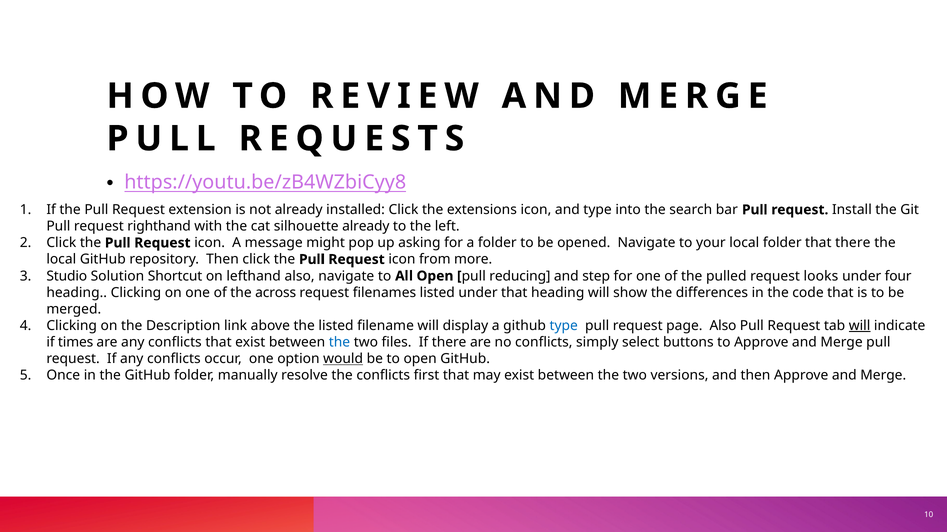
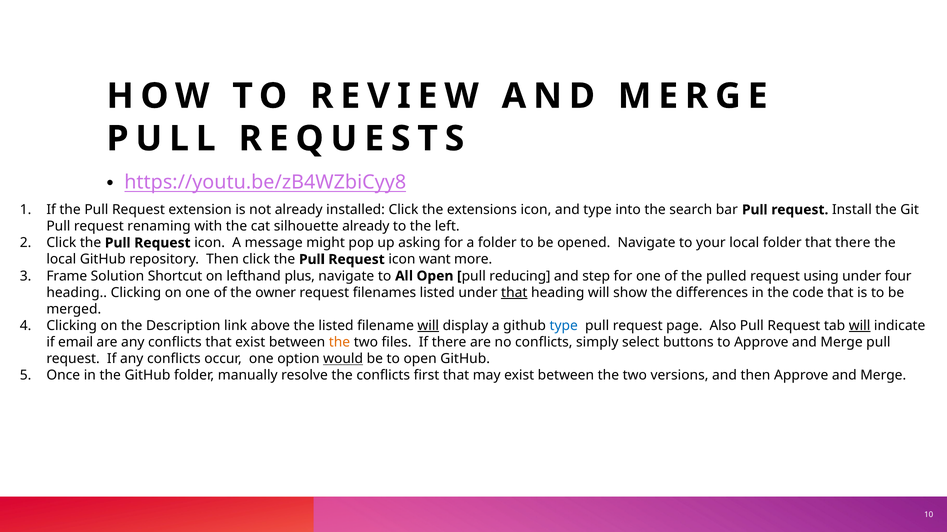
righthand: righthand -> renaming (159, 227)
from: from -> want (435, 260)
Studio: Studio -> Frame (67, 276)
lefthand also: also -> plus (300, 276)
looks: looks -> using (821, 276)
across: across -> owner (276, 293)
that underline: none -> present (514, 293)
will underline: none -> present (428, 326)
times: times -> email (76, 343)
the colour: blue -> orange (339, 343)
